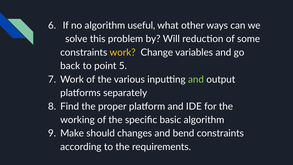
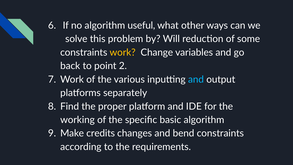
5: 5 -> 2 (123, 66)
and colour: light green -> light blue (196, 79)
should: should -> credits (101, 133)
